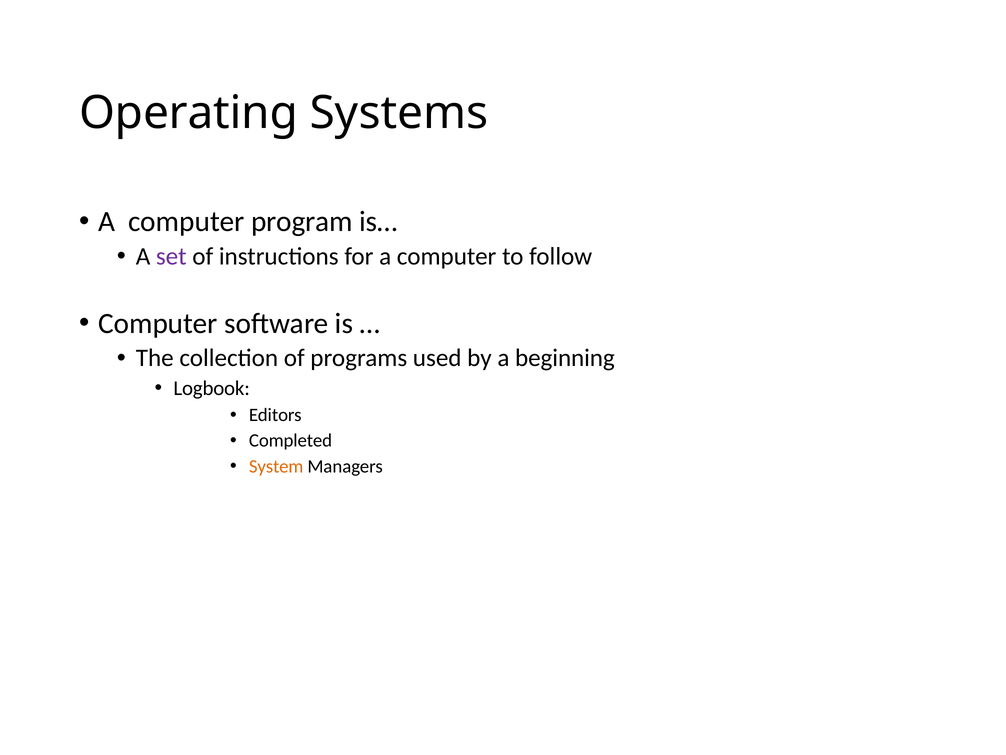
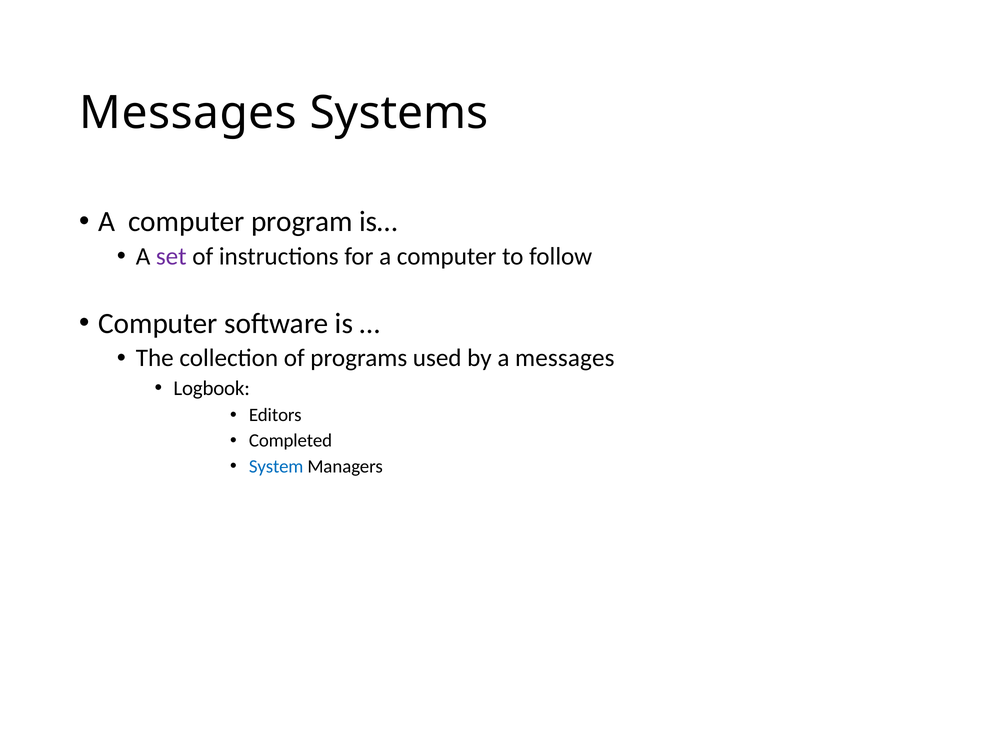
Operating: Operating -> Messages (188, 113)
a beginning: beginning -> messages (565, 358)
System colour: orange -> blue (276, 466)
